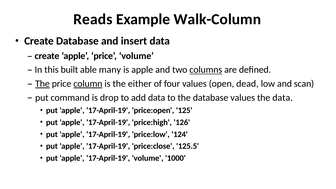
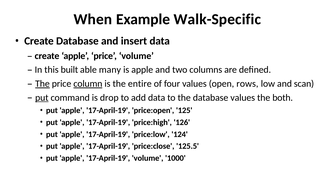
Reads: Reads -> When (93, 19)
Walk-Column: Walk-Column -> Walk-Specific (217, 19)
columns underline: present -> none (206, 70)
either: either -> entire (140, 84)
dead: dead -> rows (247, 84)
put underline: none -> present (42, 98)
the data: data -> both (283, 98)
